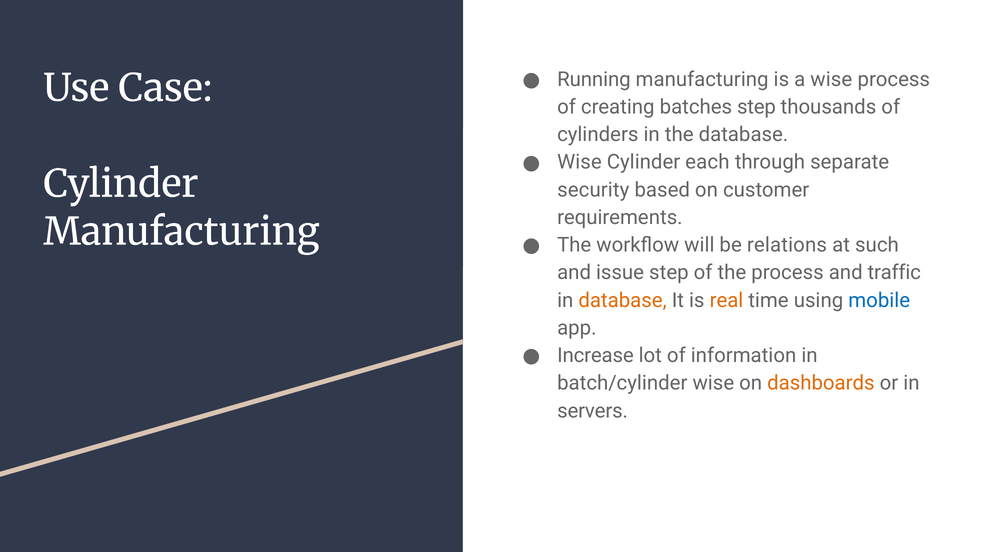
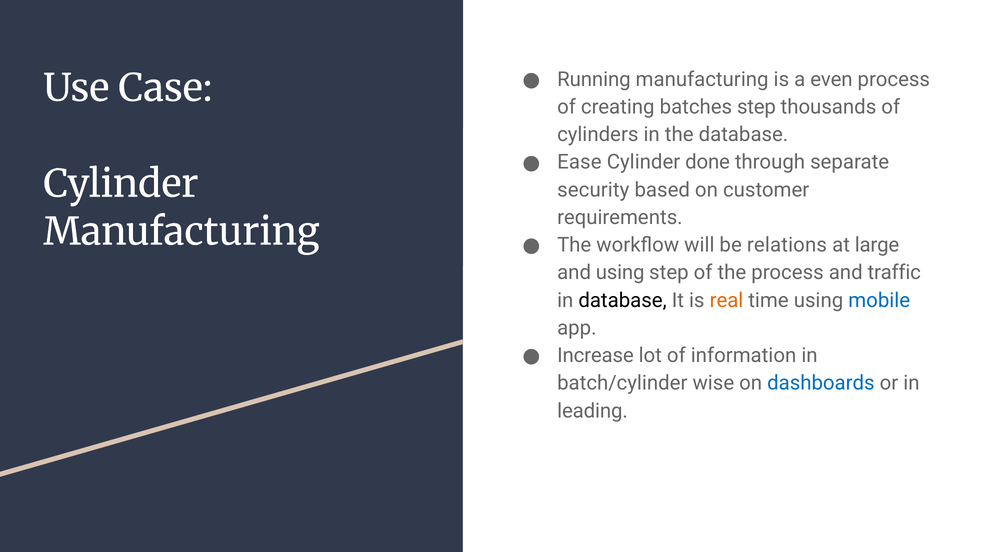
a wise: wise -> even (831, 79)
Wise: Wise -> Ease (579, 162)
each: each -> done (708, 162)
such: such -> large (877, 245)
and issue: issue -> using (620, 273)
database colour: orange -> black (623, 300)
dashboards colour: orange -> blue (821, 383)
servers: servers -> leading (593, 411)
